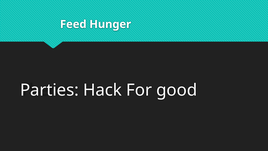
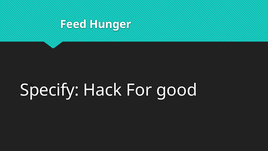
Parties: Parties -> Specify (49, 90)
